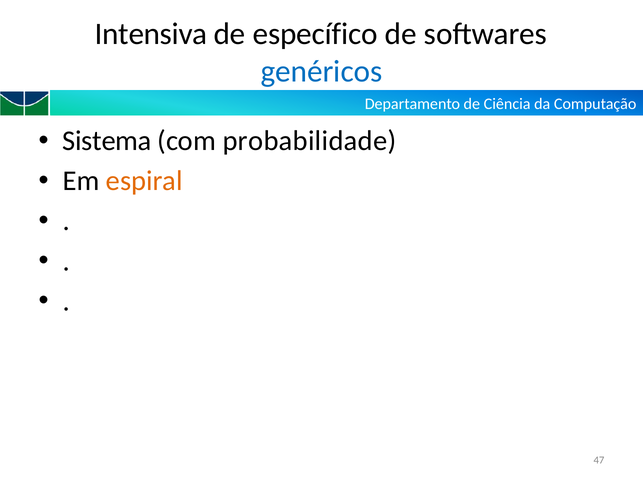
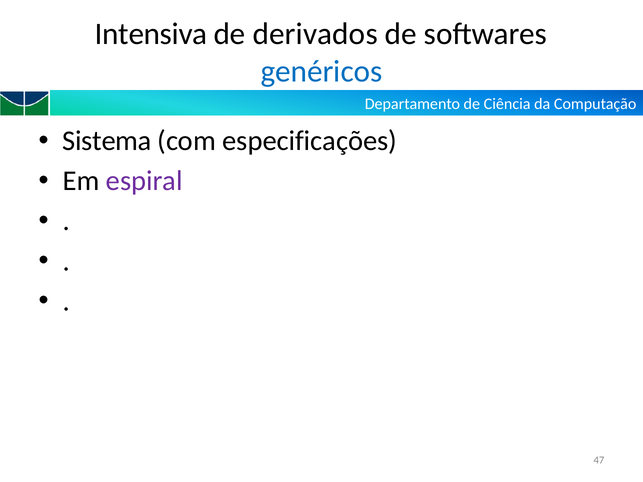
específico: específico -> derivados (315, 34)
probabilidade: probabilidade -> especificações (310, 141)
espiral colour: orange -> purple (144, 181)
